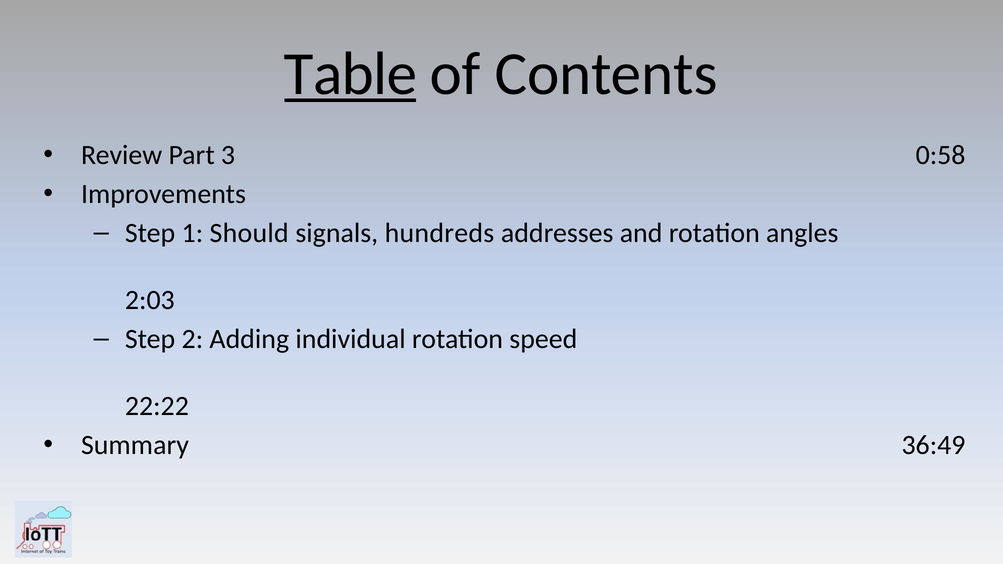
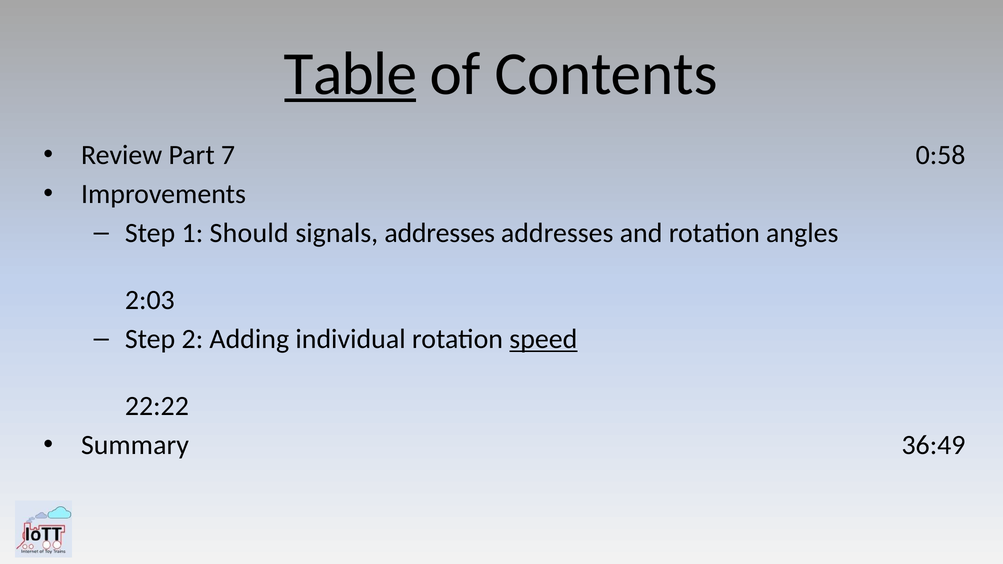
3: 3 -> 7 (228, 155)
signals hundreds: hundreds -> addresses (440, 233)
speed underline: none -> present (543, 339)
